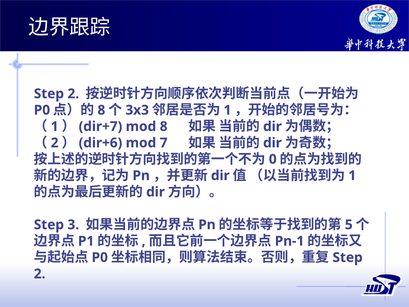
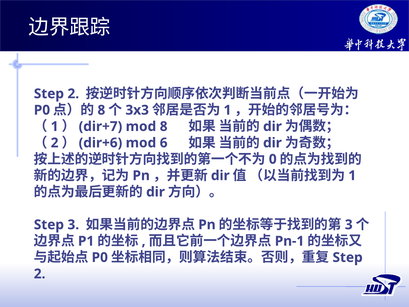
7: 7 -> 6 (164, 143)
5: 5 -> 3 (349, 225)
